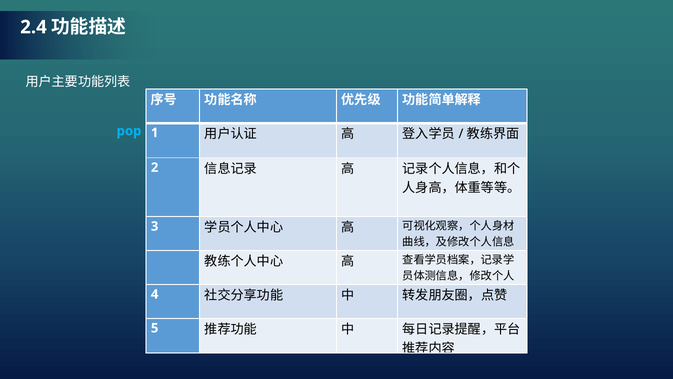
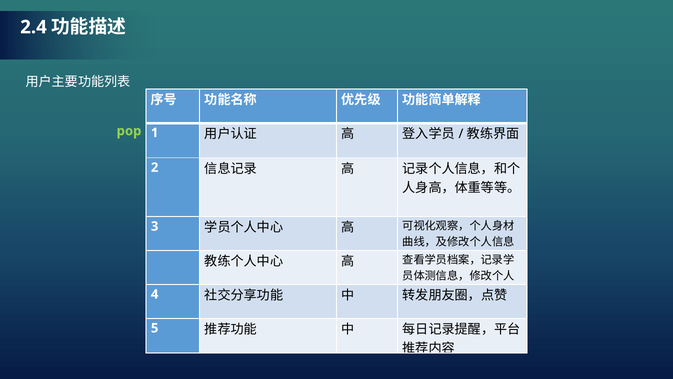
pop colour: light blue -> light green (129, 131)
